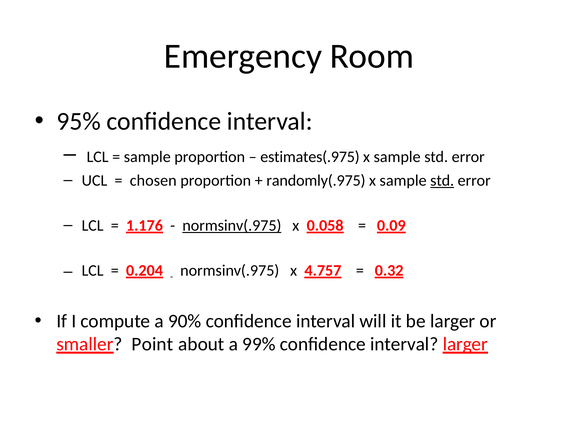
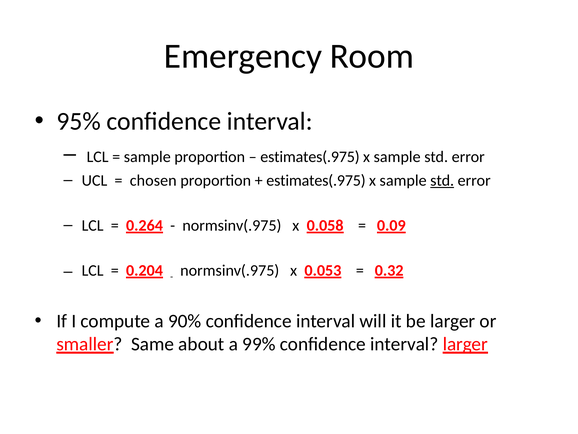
randomly(.975: randomly(.975 -> estimates(.975 (316, 180)
1.176: 1.176 -> 0.264 (144, 225)
normsinv(.975 underline: present -> none (232, 225)
4.757: 4.757 -> 0.053 (323, 270)
Point: Point -> Same (153, 344)
